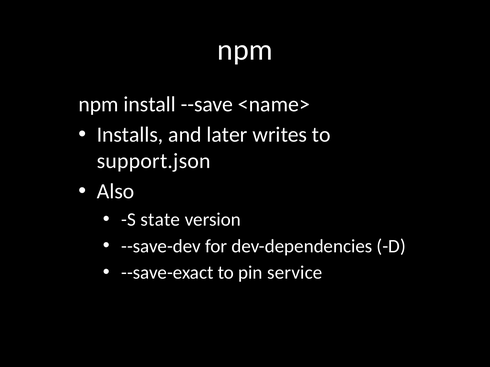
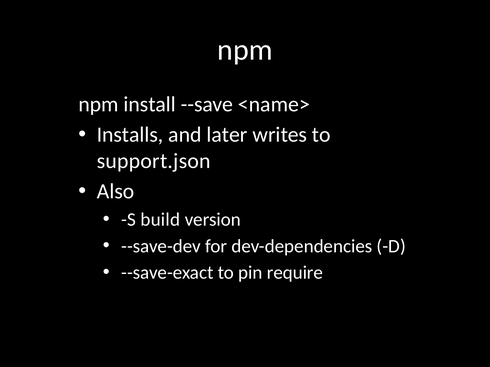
state: state -> build (160, 220)
service: service -> require (295, 273)
